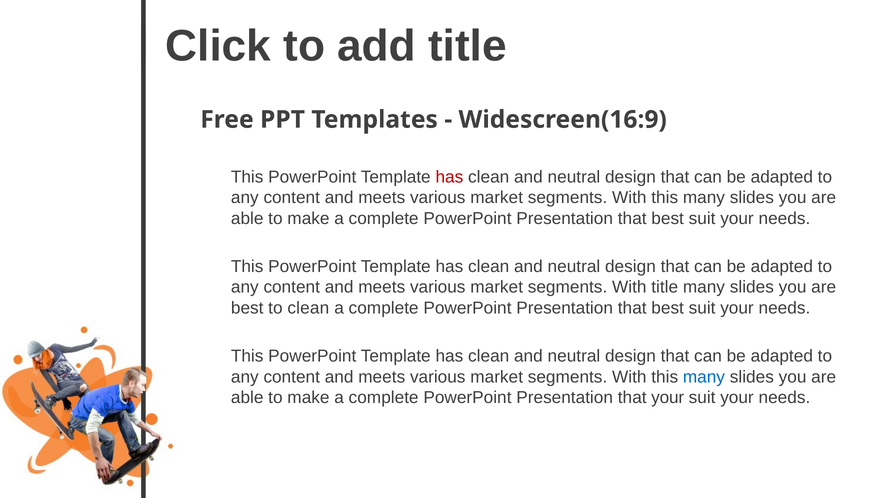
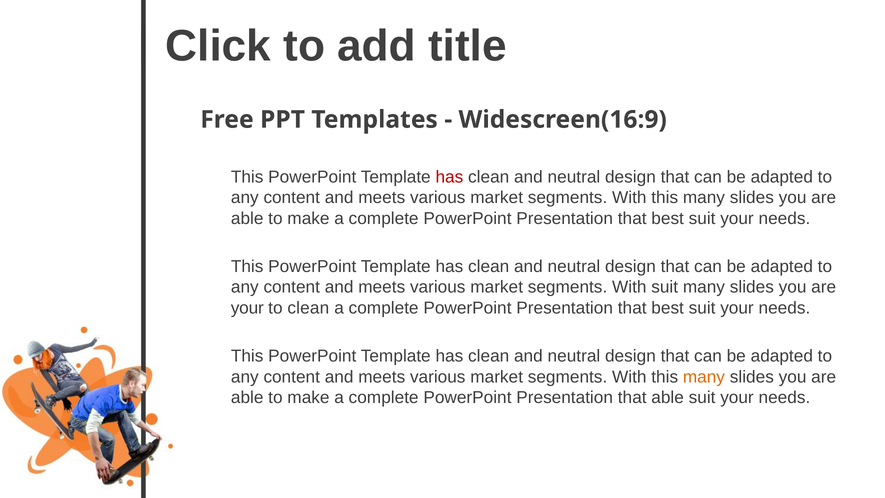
With title: title -> suit (665, 287)
best: best -> your (247, 308)
many colour: blue -> orange (704, 377)
that your: your -> able (668, 397)
